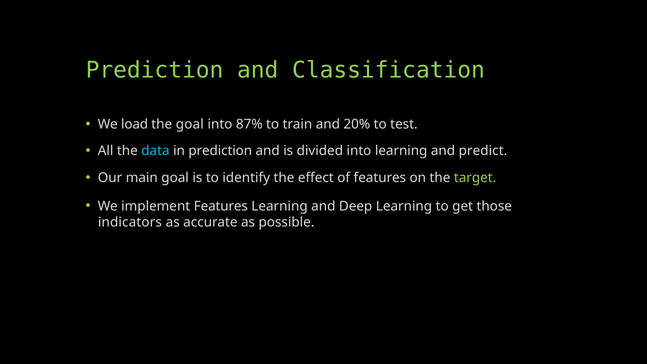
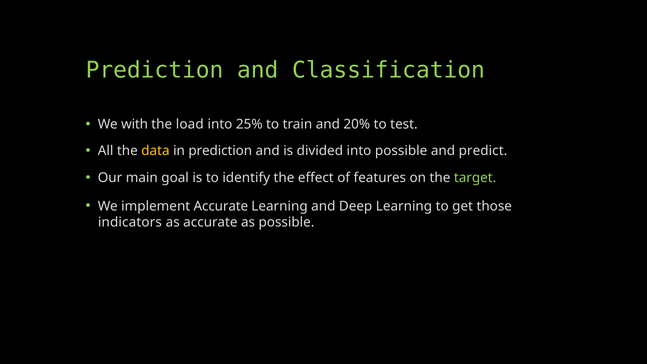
load: load -> with (135, 124)
the goal: goal -> load (190, 124)
87%: 87% -> 25% (249, 124)
data colour: light blue -> yellow (155, 151)
into learning: learning -> possible (401, 151)
implement Features: Features -> Accurate (221, 206)
